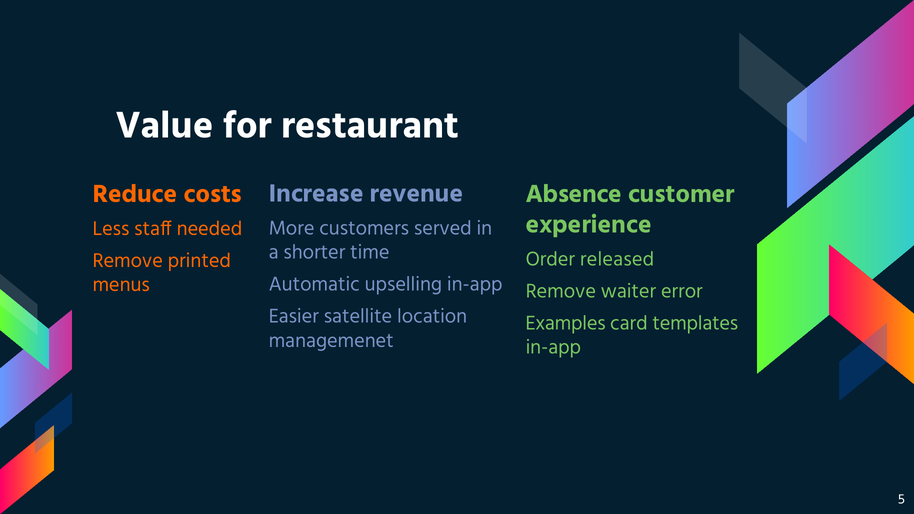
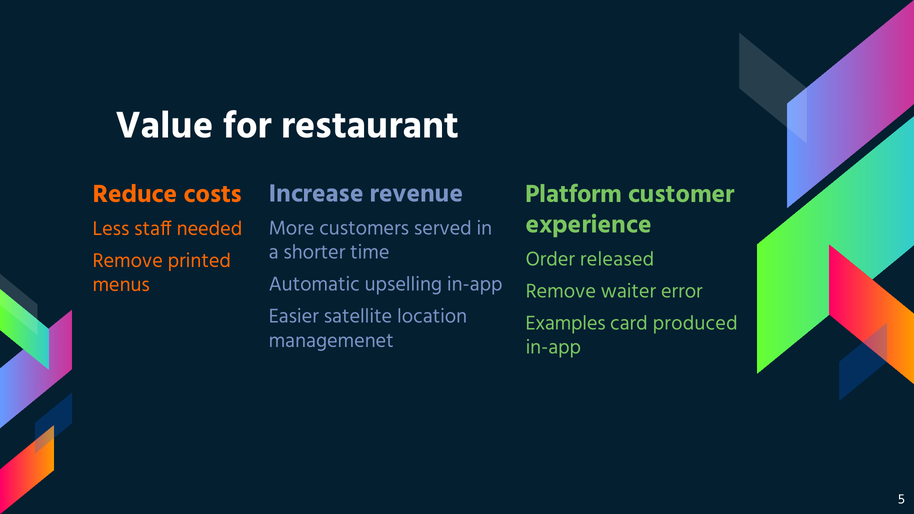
Absence: Absence -> Platform (574, 194)
templates: templates -> produced (695, 323)
